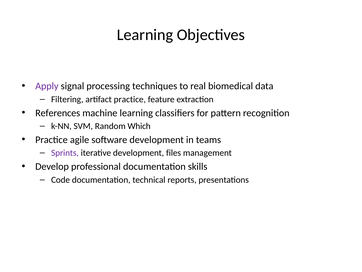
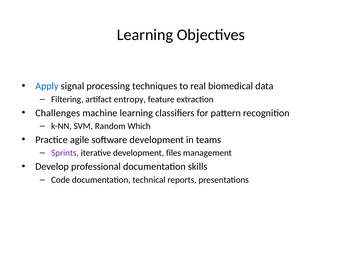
Apply colour: purple -> blue (47, 86)
artifact practice: practice -> entropy (130, 99)
References: References -> Challenges (58, 113)
